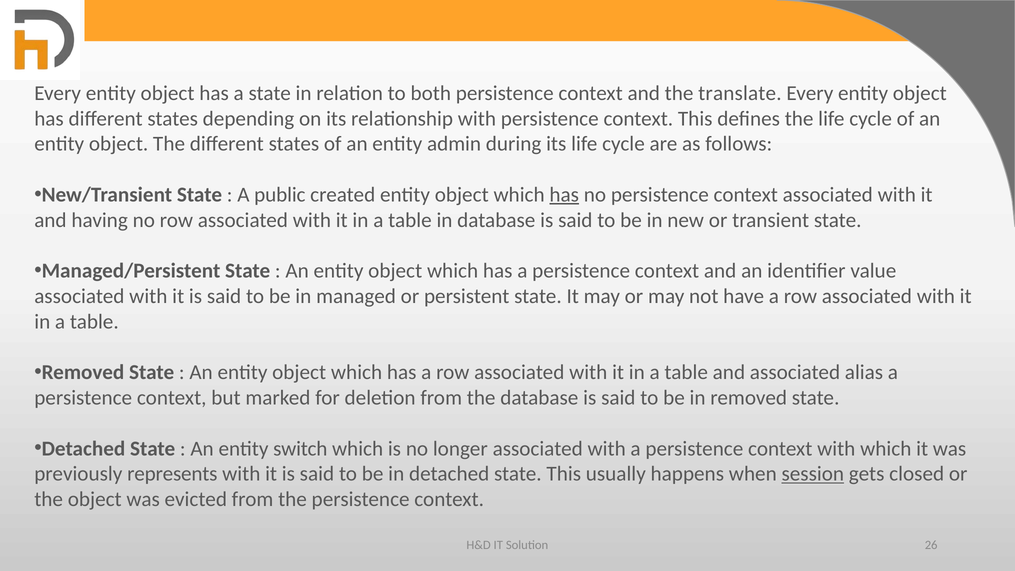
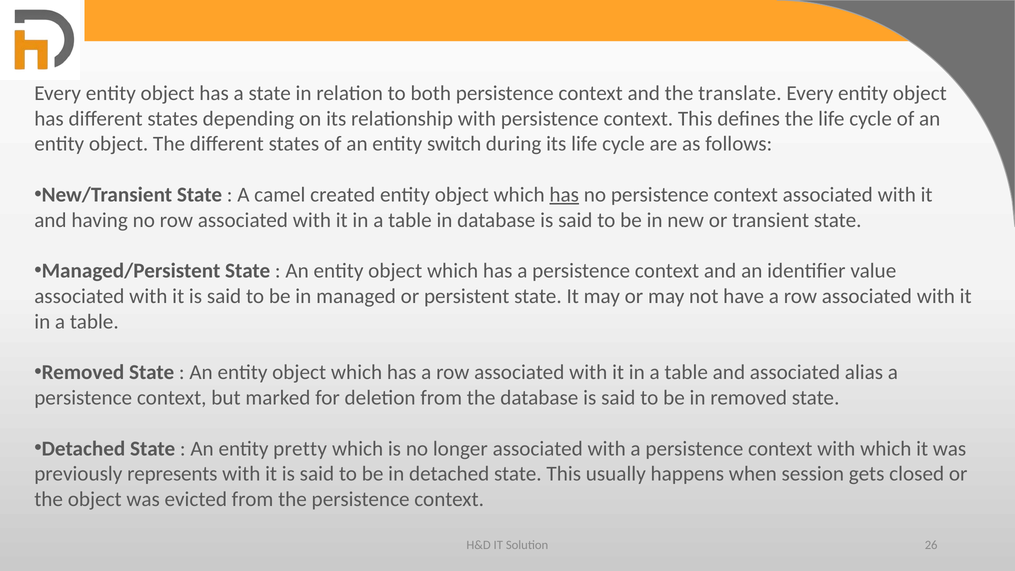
admin: admin -> switch (454, 144)
public: public -> camel (280, 195)
switch: switch -> pretty (300, 449)
session underline: present -> none (813, 474)
